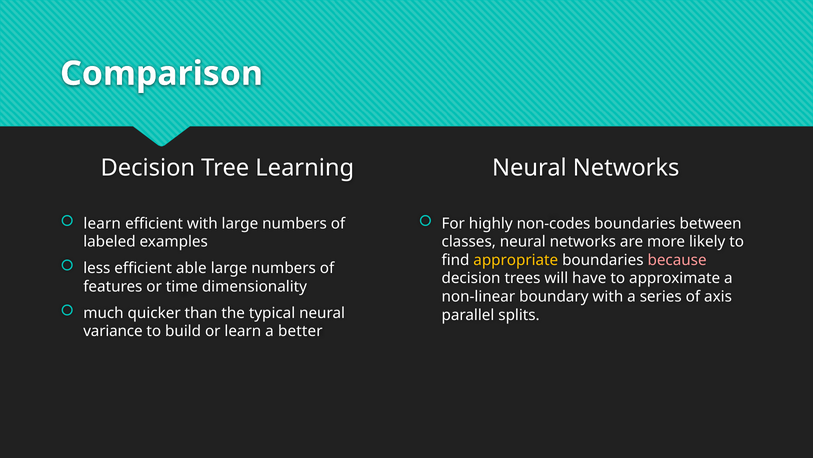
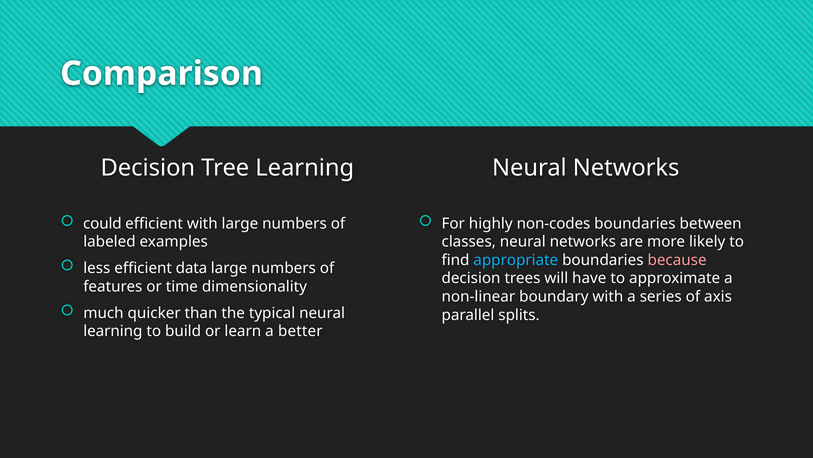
learn: learn -> could (102, 223)
appropriate colour: yellow -> light blue (516, 260)
able: able -> data (191, 268)
variance: variance -> learning (113, 331)
